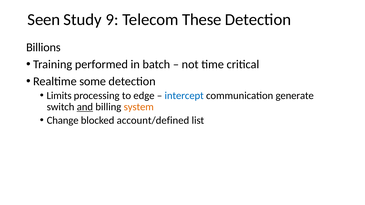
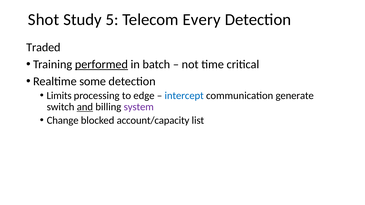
Seen: Seen -> Shot (44, 20)
9: 9 -> 5 (112, 20)
These: These -> Every (202, 20)
Billions: Billions -> Traded (43, 48)
performed underline: none -> present (101, 64)
system colour: orange -> purple (139, 107)
account/defined: account/defined -> account/capacity (153, 121)
